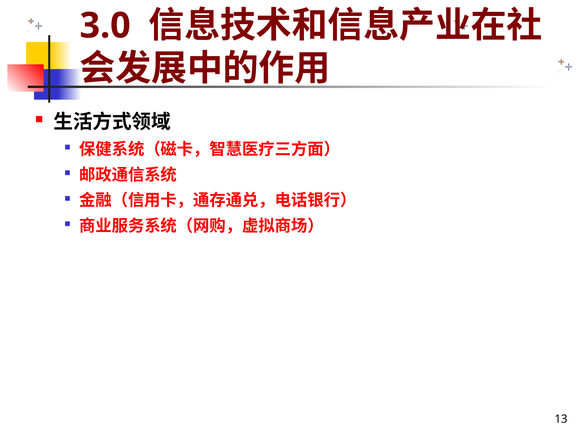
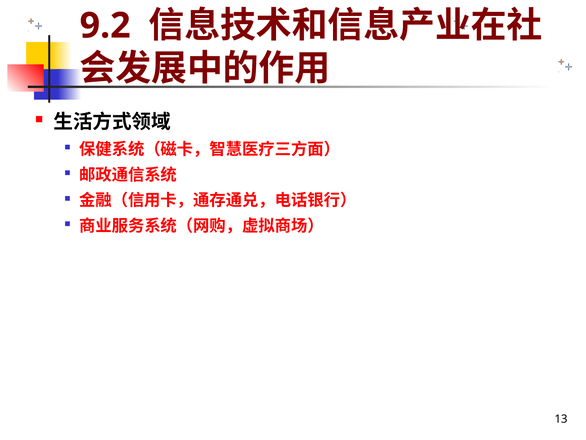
3.0: 3.0 -> 9.2 (105, 26)
